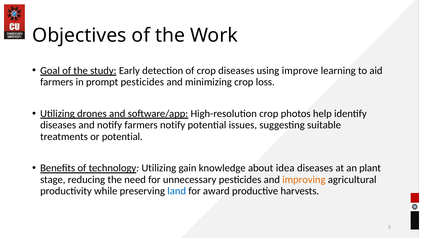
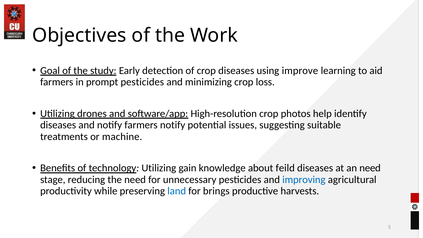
or potential: potential -> machine (122, 136)
idea: idea -> feild (285, 168)
an plant: plant -> need (370, 168)
improving colour: orange -> blue (304, 180)
award: award -> brings (216, 191)
